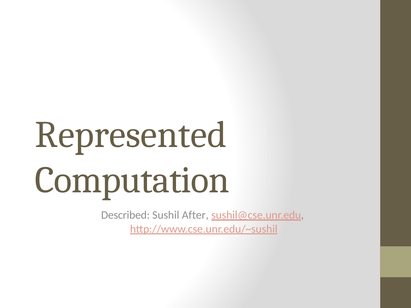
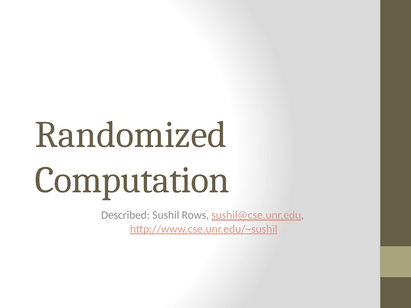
Represented: Represented -> Randomized (131, 135)
After: After -> Rows (195, 215)
